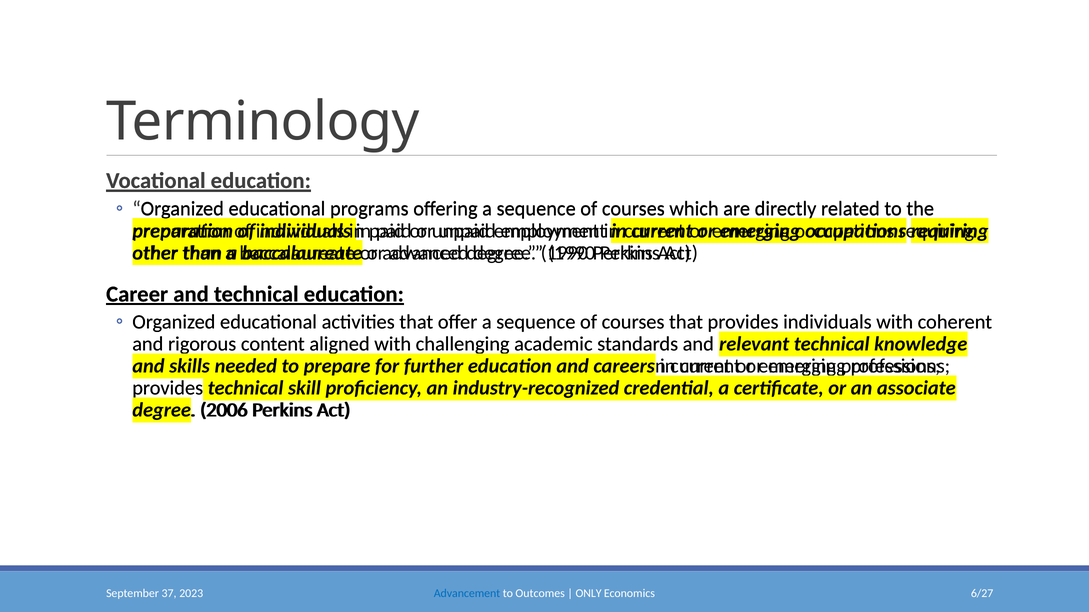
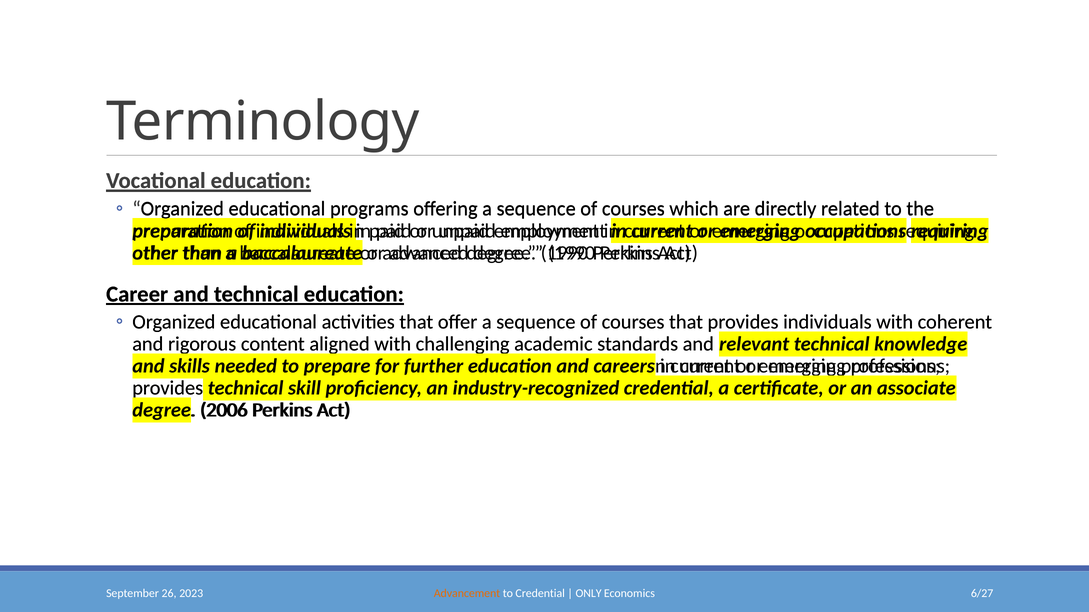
37: 37 -> 26 (169, 594)
Advancement colour: blue -> orange (467, 594)
to Outcomes: Outcomes -> Credential (540, 594)
